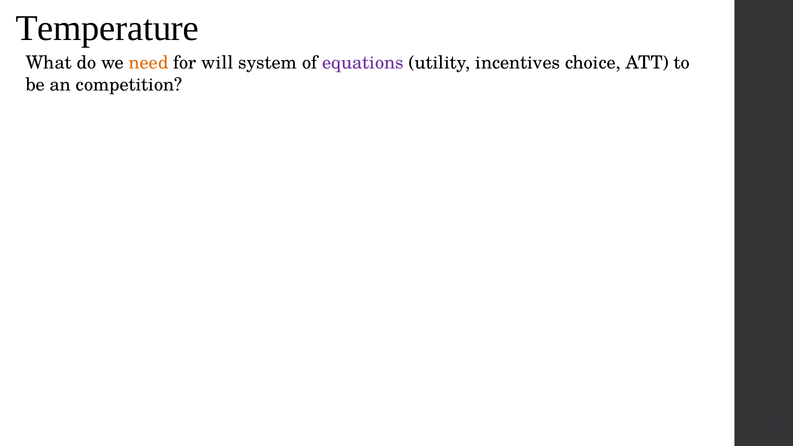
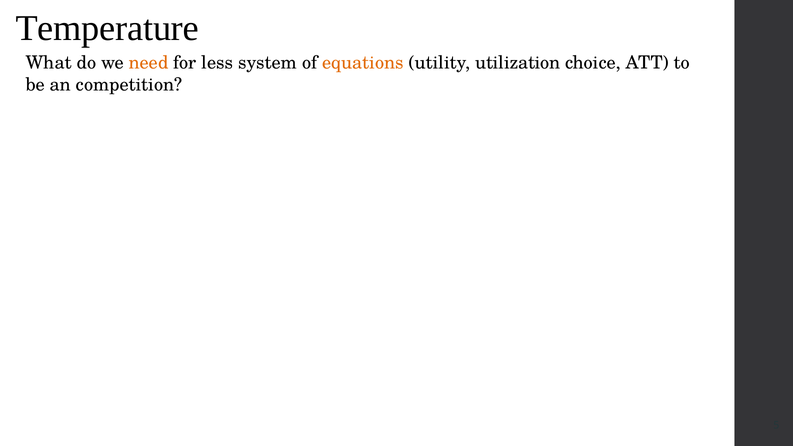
will: will -> less (217, 63)
equations colour: purple -> orange (363, 63)
incentives: incentives -> utilization (518, 63)
